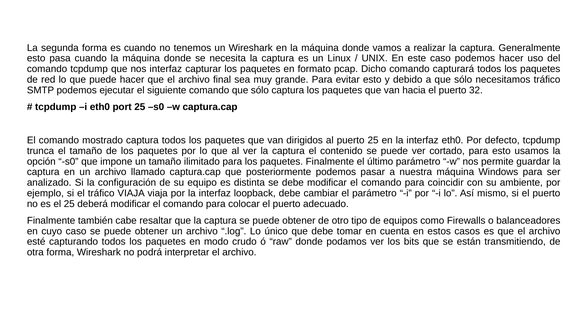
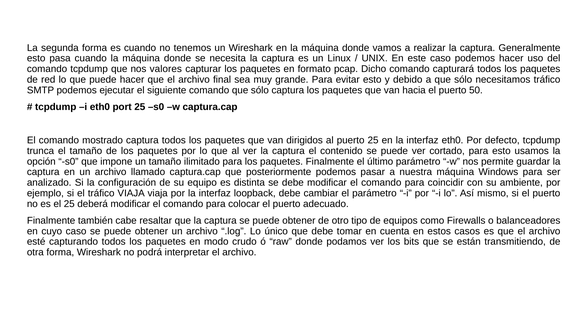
nos interfaz: interfaz -> valores (166, 69)
32: 32 -> 50 (476, 90)
